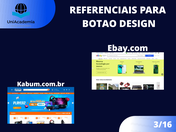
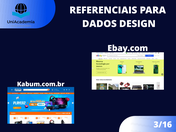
BOTAO: BOTAO -> DADOS (100, 24)
